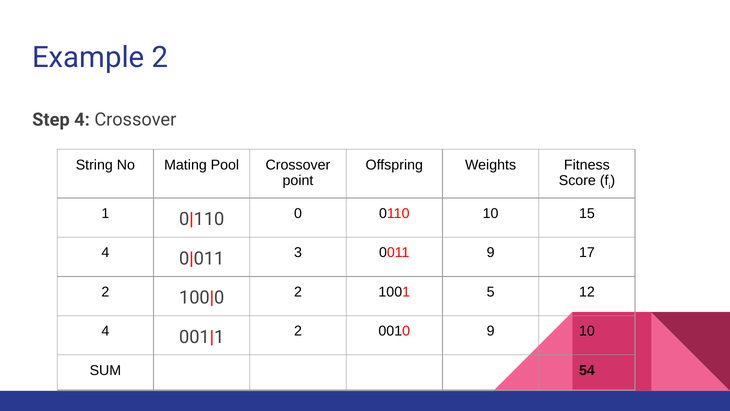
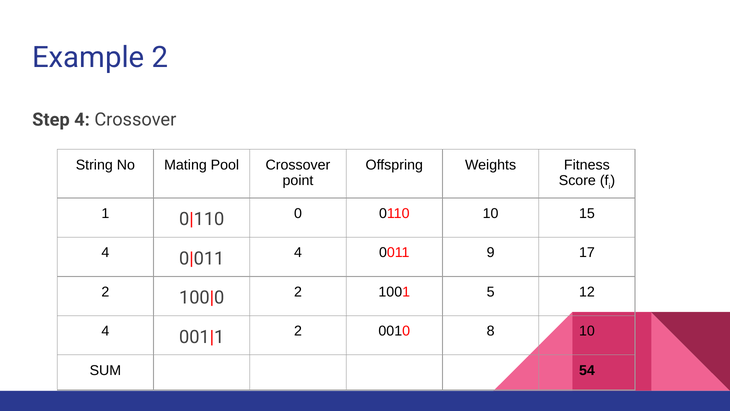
3: 3 -> 4 (298, 253)
0010 9: 9 -> 8 (491, 331)
